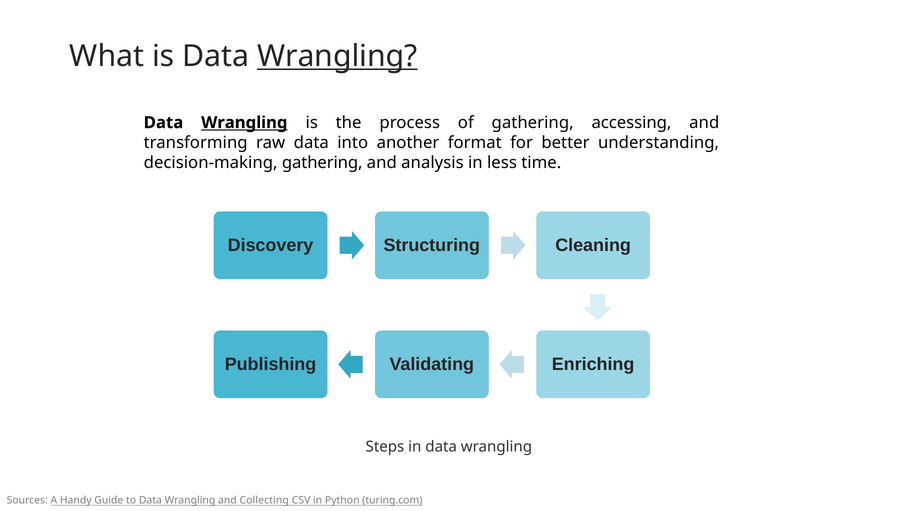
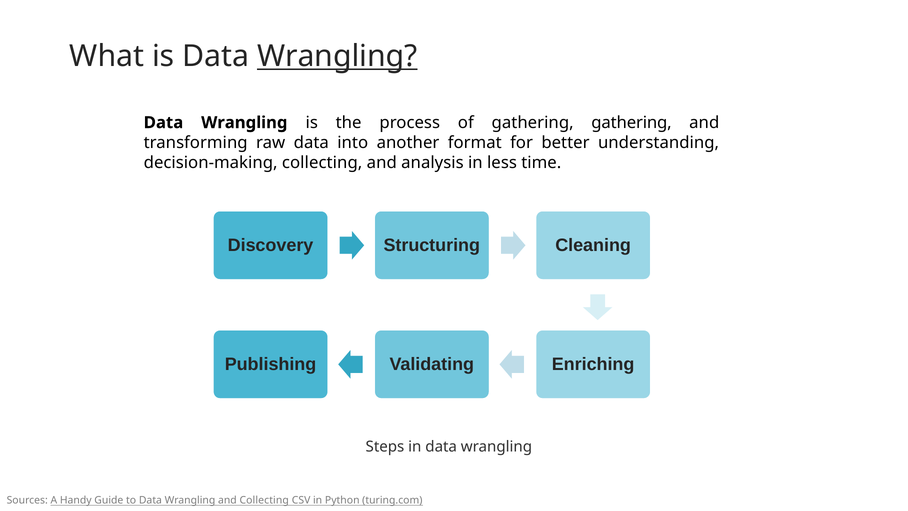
Wrangling underline: present -> none (244, 123)
gathering accessing: accessing -> gathering (632, 123)
decision-making gathering: gathering -> collecting (322, 163)
